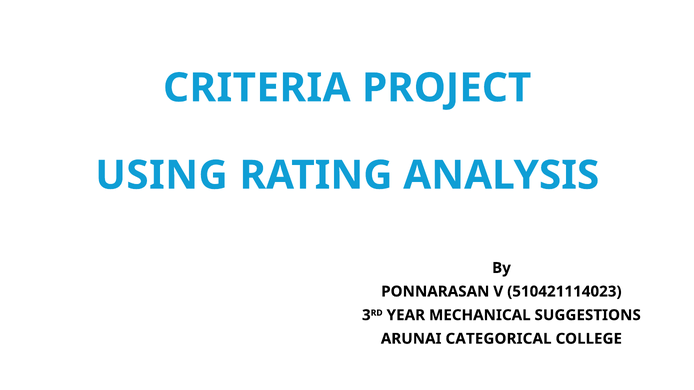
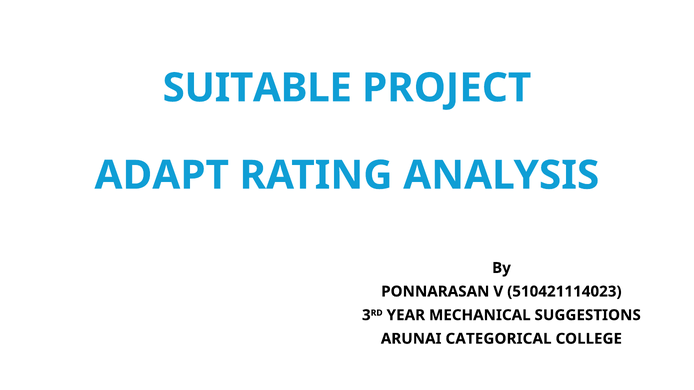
CRITERIA: CRITERIA -> SUITABLE (257, 88)
USING: USING -> ADAPT (162, 176)
